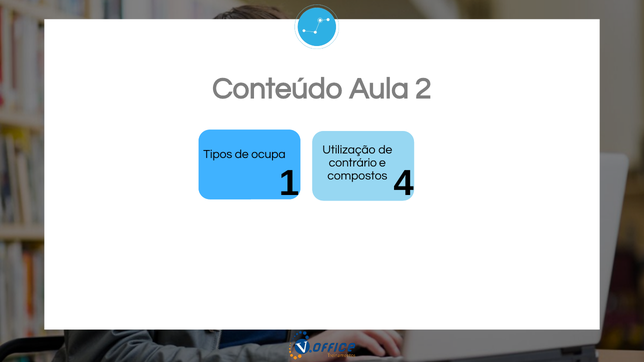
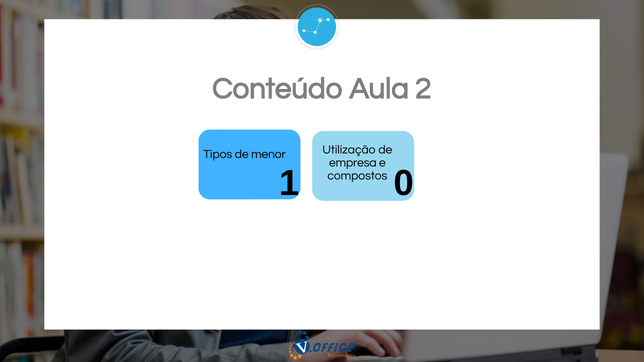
ocupa: ocupa -> menor (268, 154)
contrário: contrário -> empresa (353, 163)
4: 4 -> 0 (404, 183)
